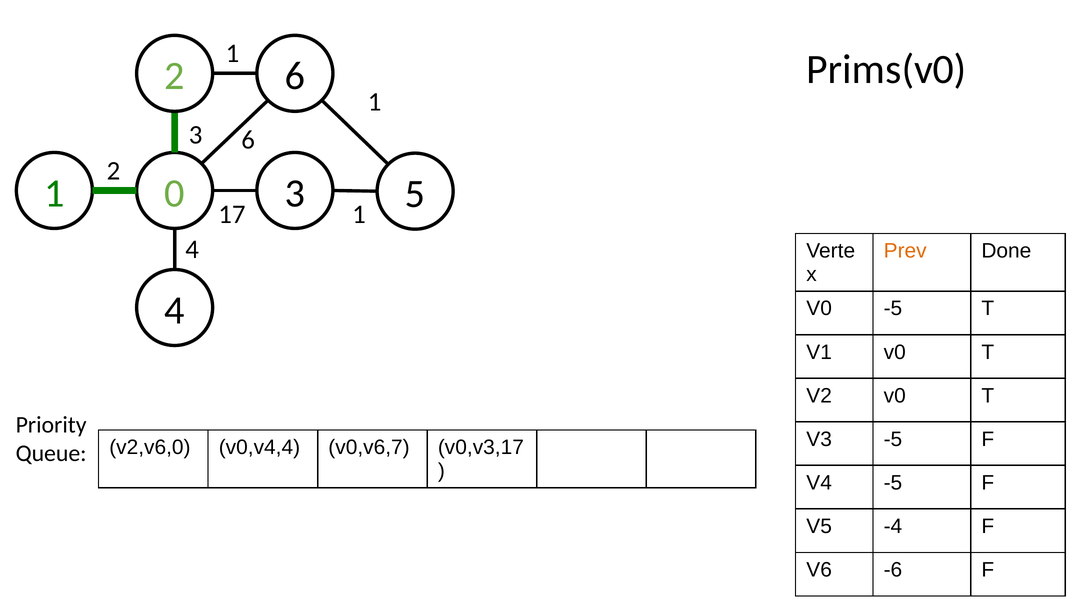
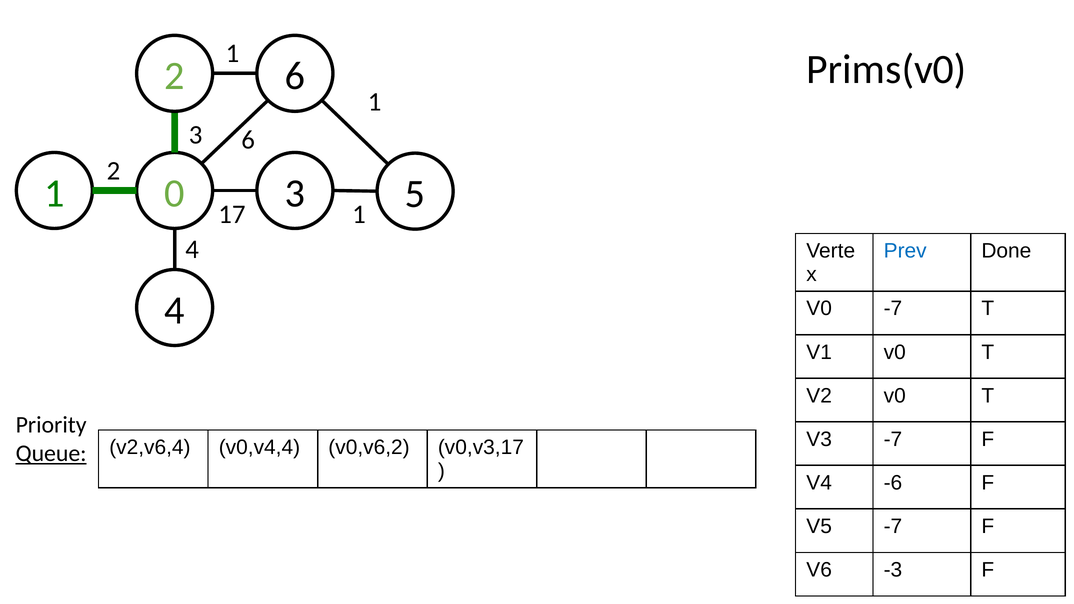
Prev colour: orange -> blue (905, 251)
V0 -5: -5 -> -7 (893, 309)
V3 -5: -5 -> -7 (893, 439)
v2,v6,0: v2,v6,0 -> v2,v6,4 (150, 448)
v0,v6,7: v0,v6,7 -> v0,v6,2 (369, 448)
Queue underline: none -> present (51, 454)
V4 -5: -5 -> -6 (893, 483)
V5 -4: -4 -> -7 (893, 526)
-6: -6 -> -3 (893, 570)
